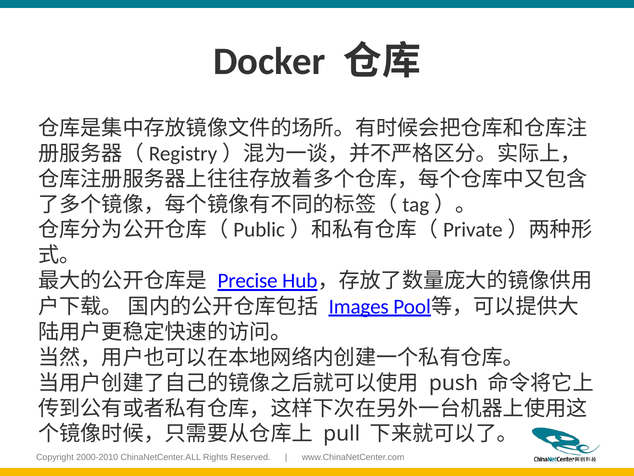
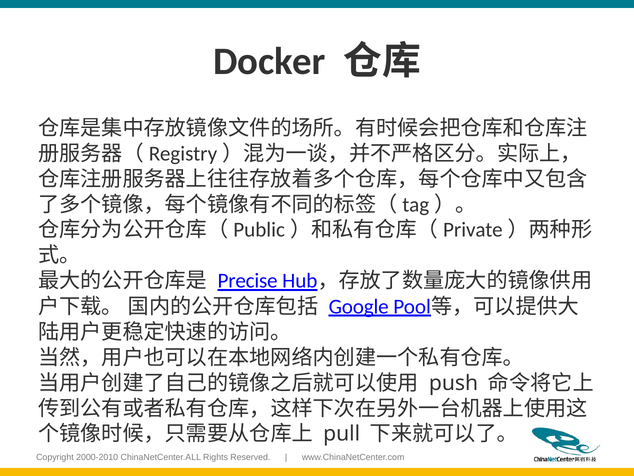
Images: Images -> Google (359, 306)
